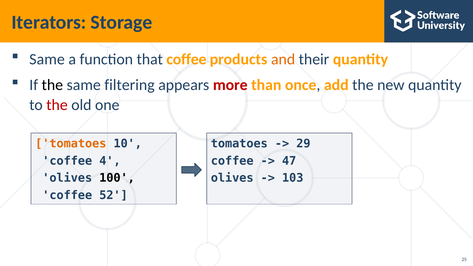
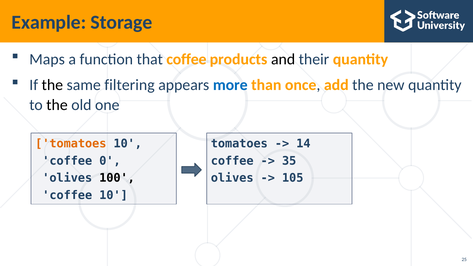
Iterators: Iterators -> Example (49, 22)
Same: Same -> Maps (47, 59)
and colour: orange -> black (283, 59)
more colour: red -> blue (230, 85)
the colour: red -> black (57, 105)
29: 29 -> 14 (303, 144)
4: 4 -> 0 (110, 161)
47: 47 -> 35 (289, 161)
103: 103 -> 105 (293, 178)
coffee 52: 52 -> 10 (114, 195)
